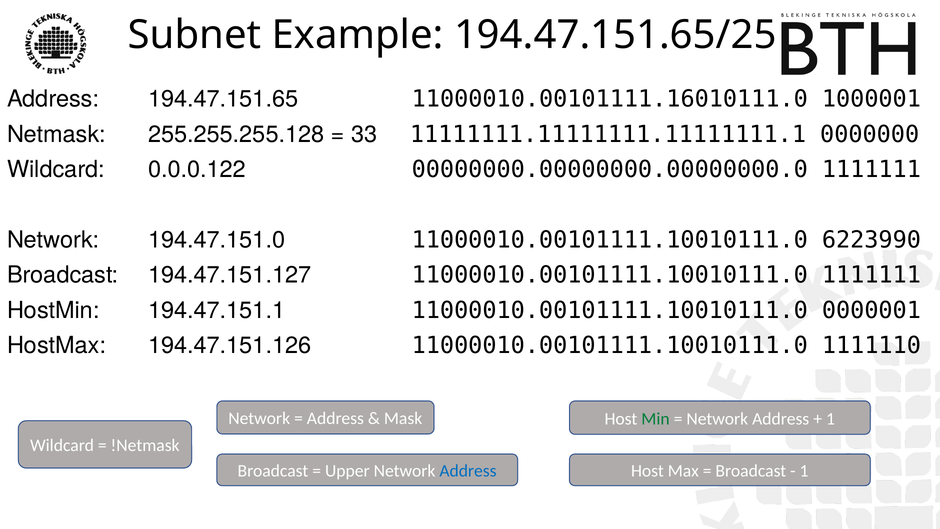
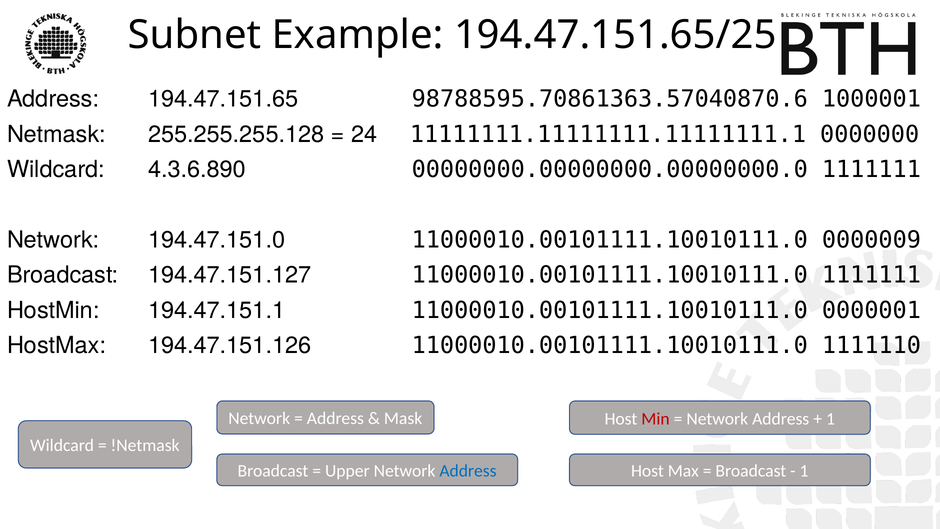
11000010.00101111.16010111.0: 11000010.00101111.16010111.0 -> 98788595.70861363.57040870.6 (610, 99)
33: 33 -> 24 (364, 134)
0.0.0.122: 0.0.0.122 -> 4.3.6.890 (197, 169)
6223990: 6223990 -> 0000009 (871, 240)
Min colour: green -> red (655, 419)
